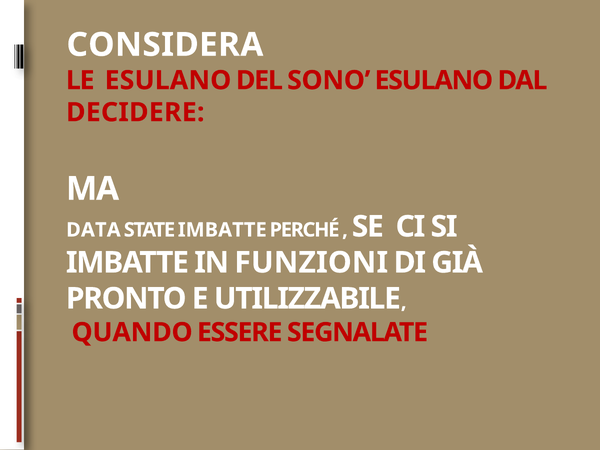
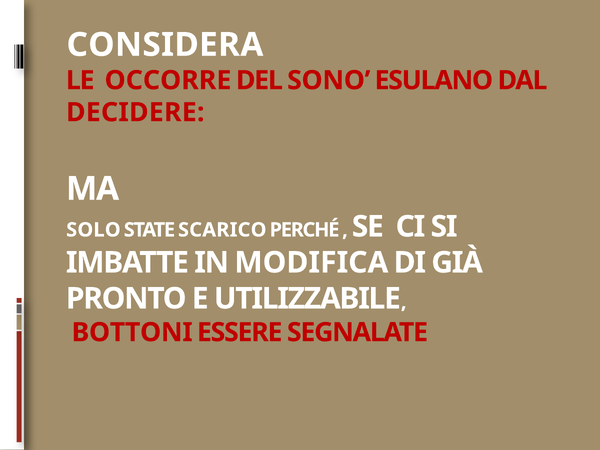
LE ESULANO: ESULANO -> OCCORRE (168, 80)
DATA: DATA -> SOLO (93, 230)
STATE IMBATTE: IMBATTE -> SCARICO (222, 230)
FUNZIONI: FUNZIONI -> MODIFICA (311, 263)
QUANDO: QUANDO -> BOTTONI (132, 332)
